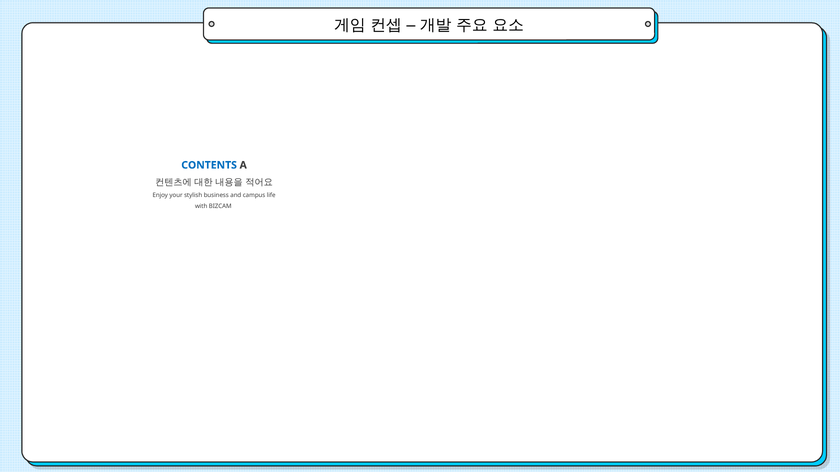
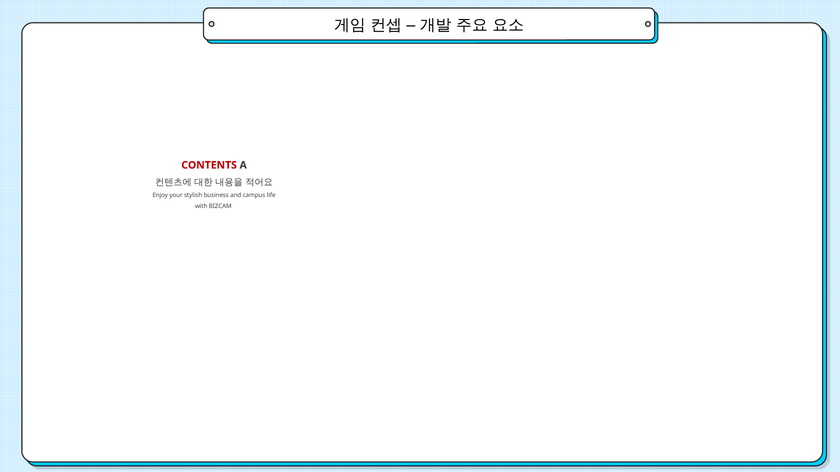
CONTENTS colour: blue -> red (209, 165)
